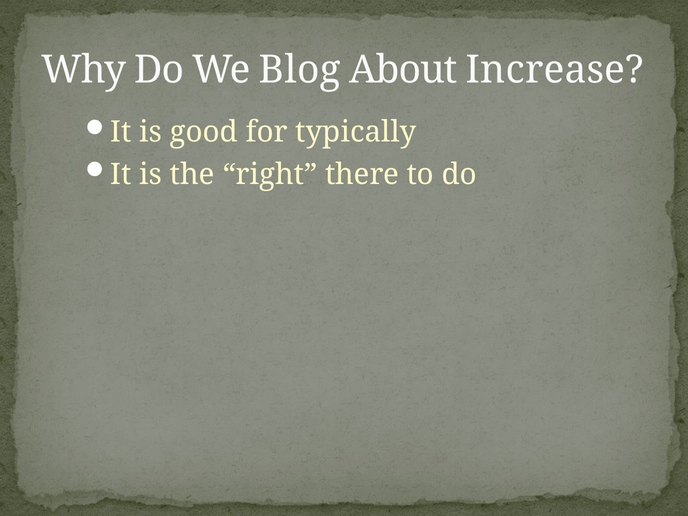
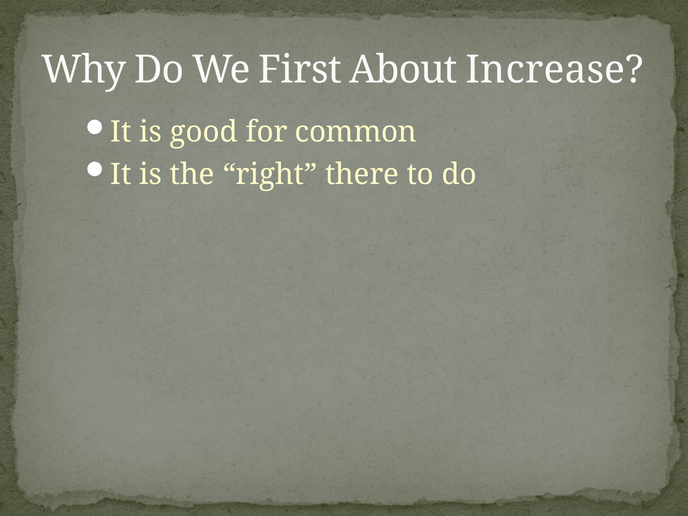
Blog: Blog -> First (300, 70)
typically: typically -> common (356, 132)
